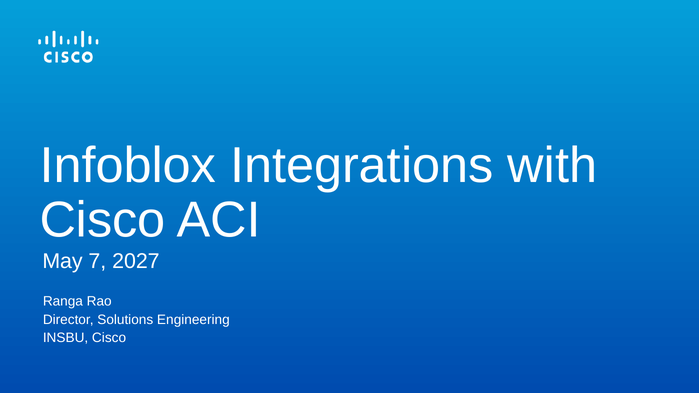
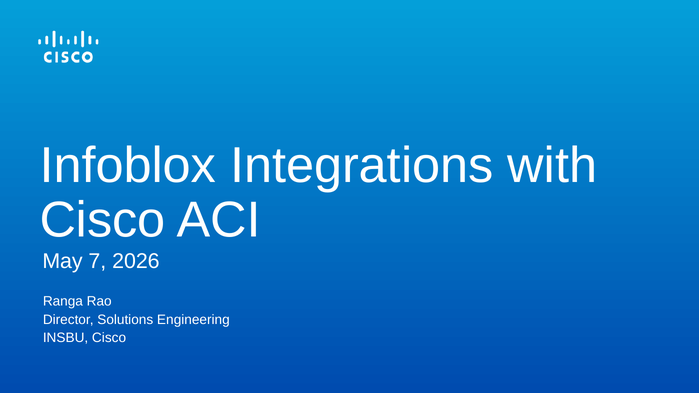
2027: 2027 -> 2026 (136, 261)
